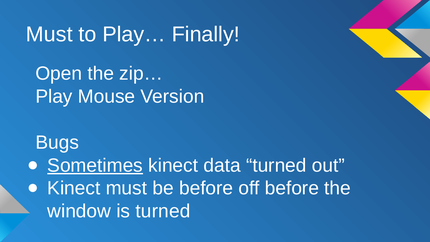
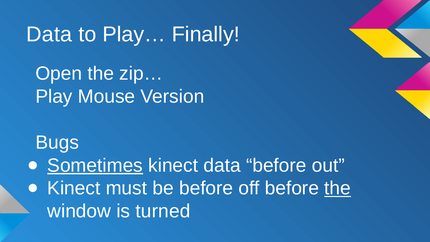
Must: Must -> Data (49, 34)
data turned: turned -> before (276, 165)
the underline: none -> present (338, 188)
